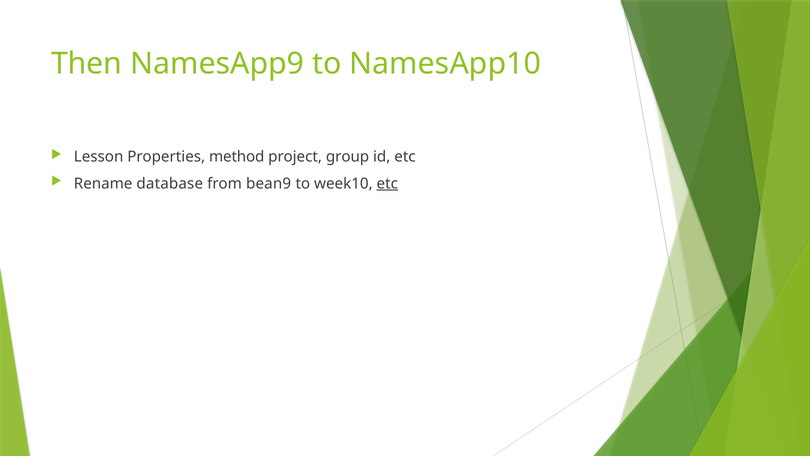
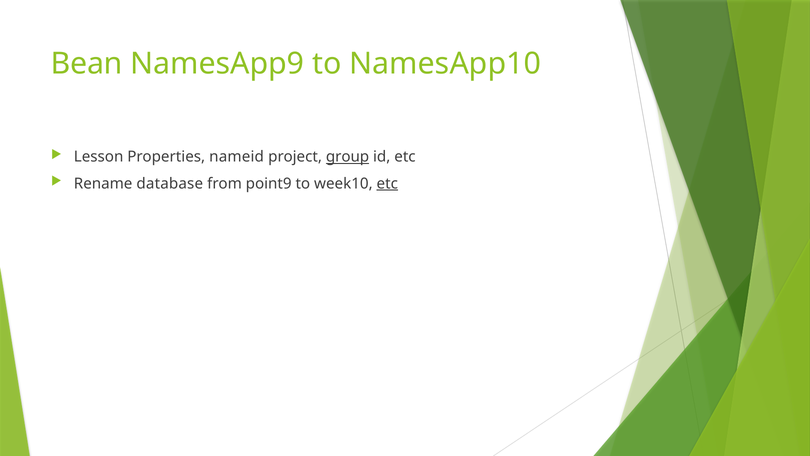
Then: Then -> Bean (87, 64)
method: method -> nameid (237, 157)
group underline: none -> present (348, 157)
bean9: bean9 -> point9 (269, 183)
